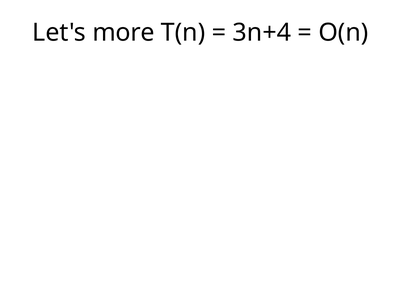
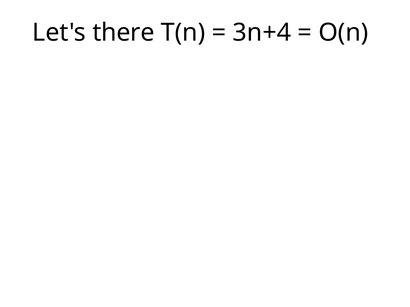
more: more -> there (123, 33)
